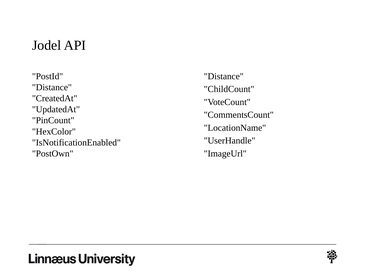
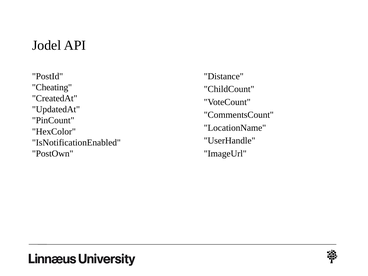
Distance: Distance -> Cheating (52, 87)
